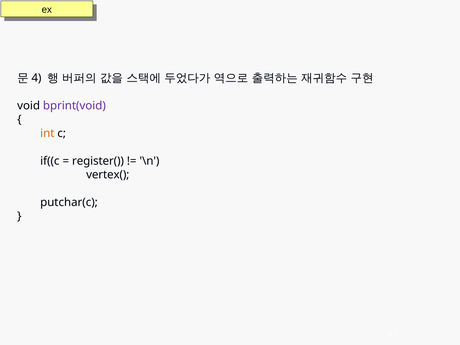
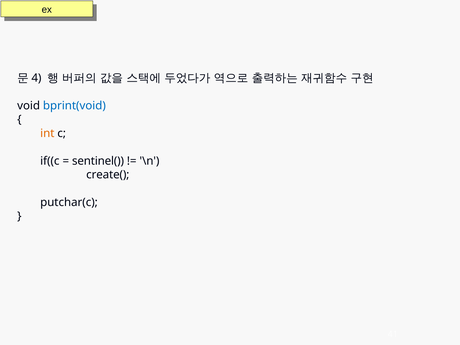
bprint(void colour: purple -> blue (74, 106)
register(: register( -> sentinel( (98, 161)
vertex(: vertex( -> create( (108, 175)
